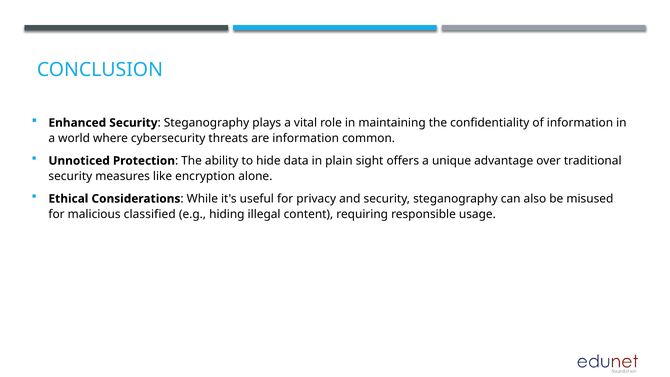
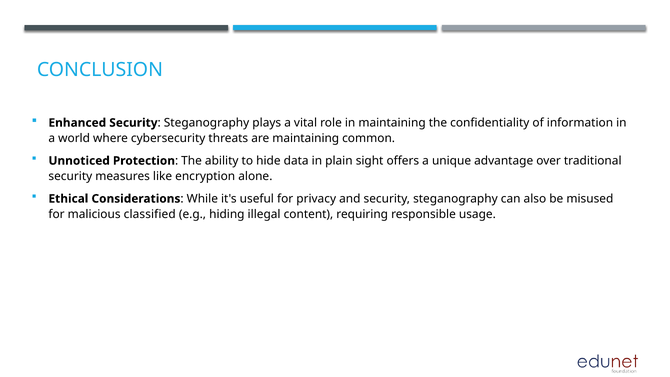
are information: information -> maintaining (306, 138)
